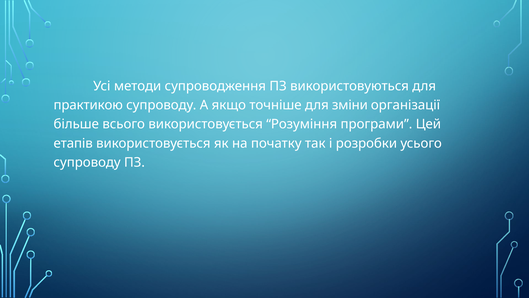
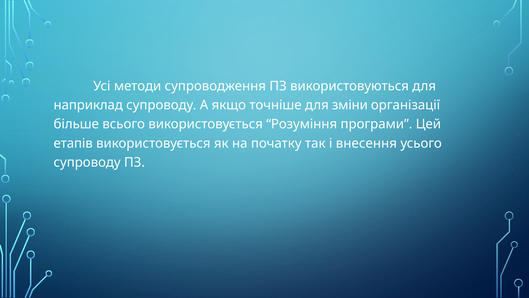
практикою: практикою -> наприклад (88, 105)
розробки: розробки -> внесення (366, 143)
